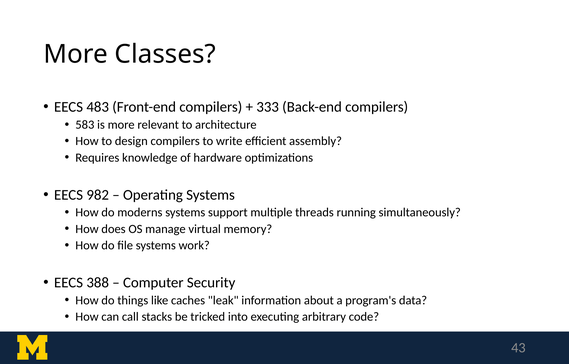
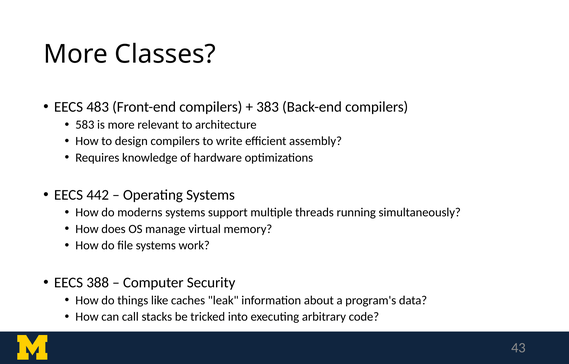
333: 333 -> 383 (268, 107)
982: 982 -> 442 (98, 195)
